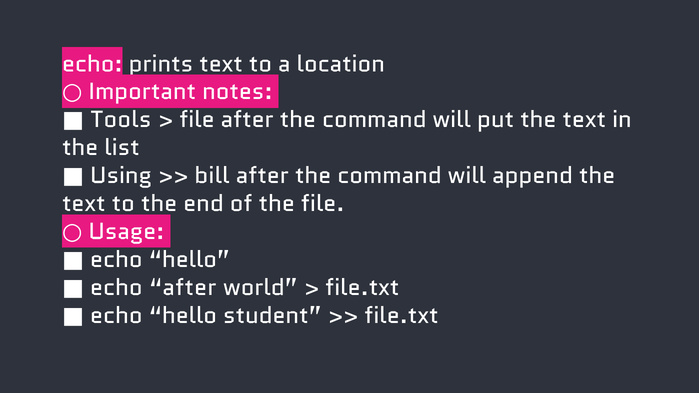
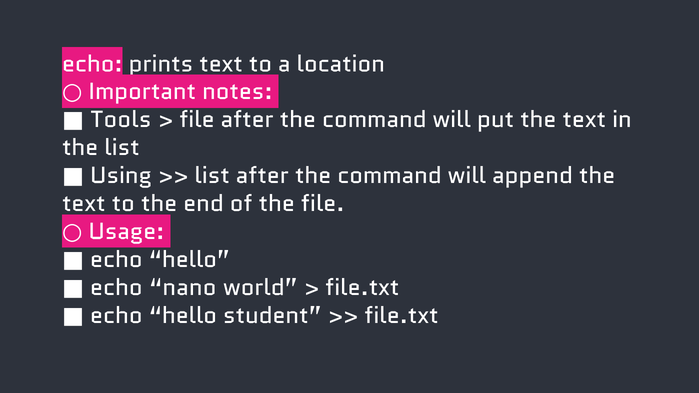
bill: bill -> list (212, 176)
echo after: after -> nano (183, 288)
